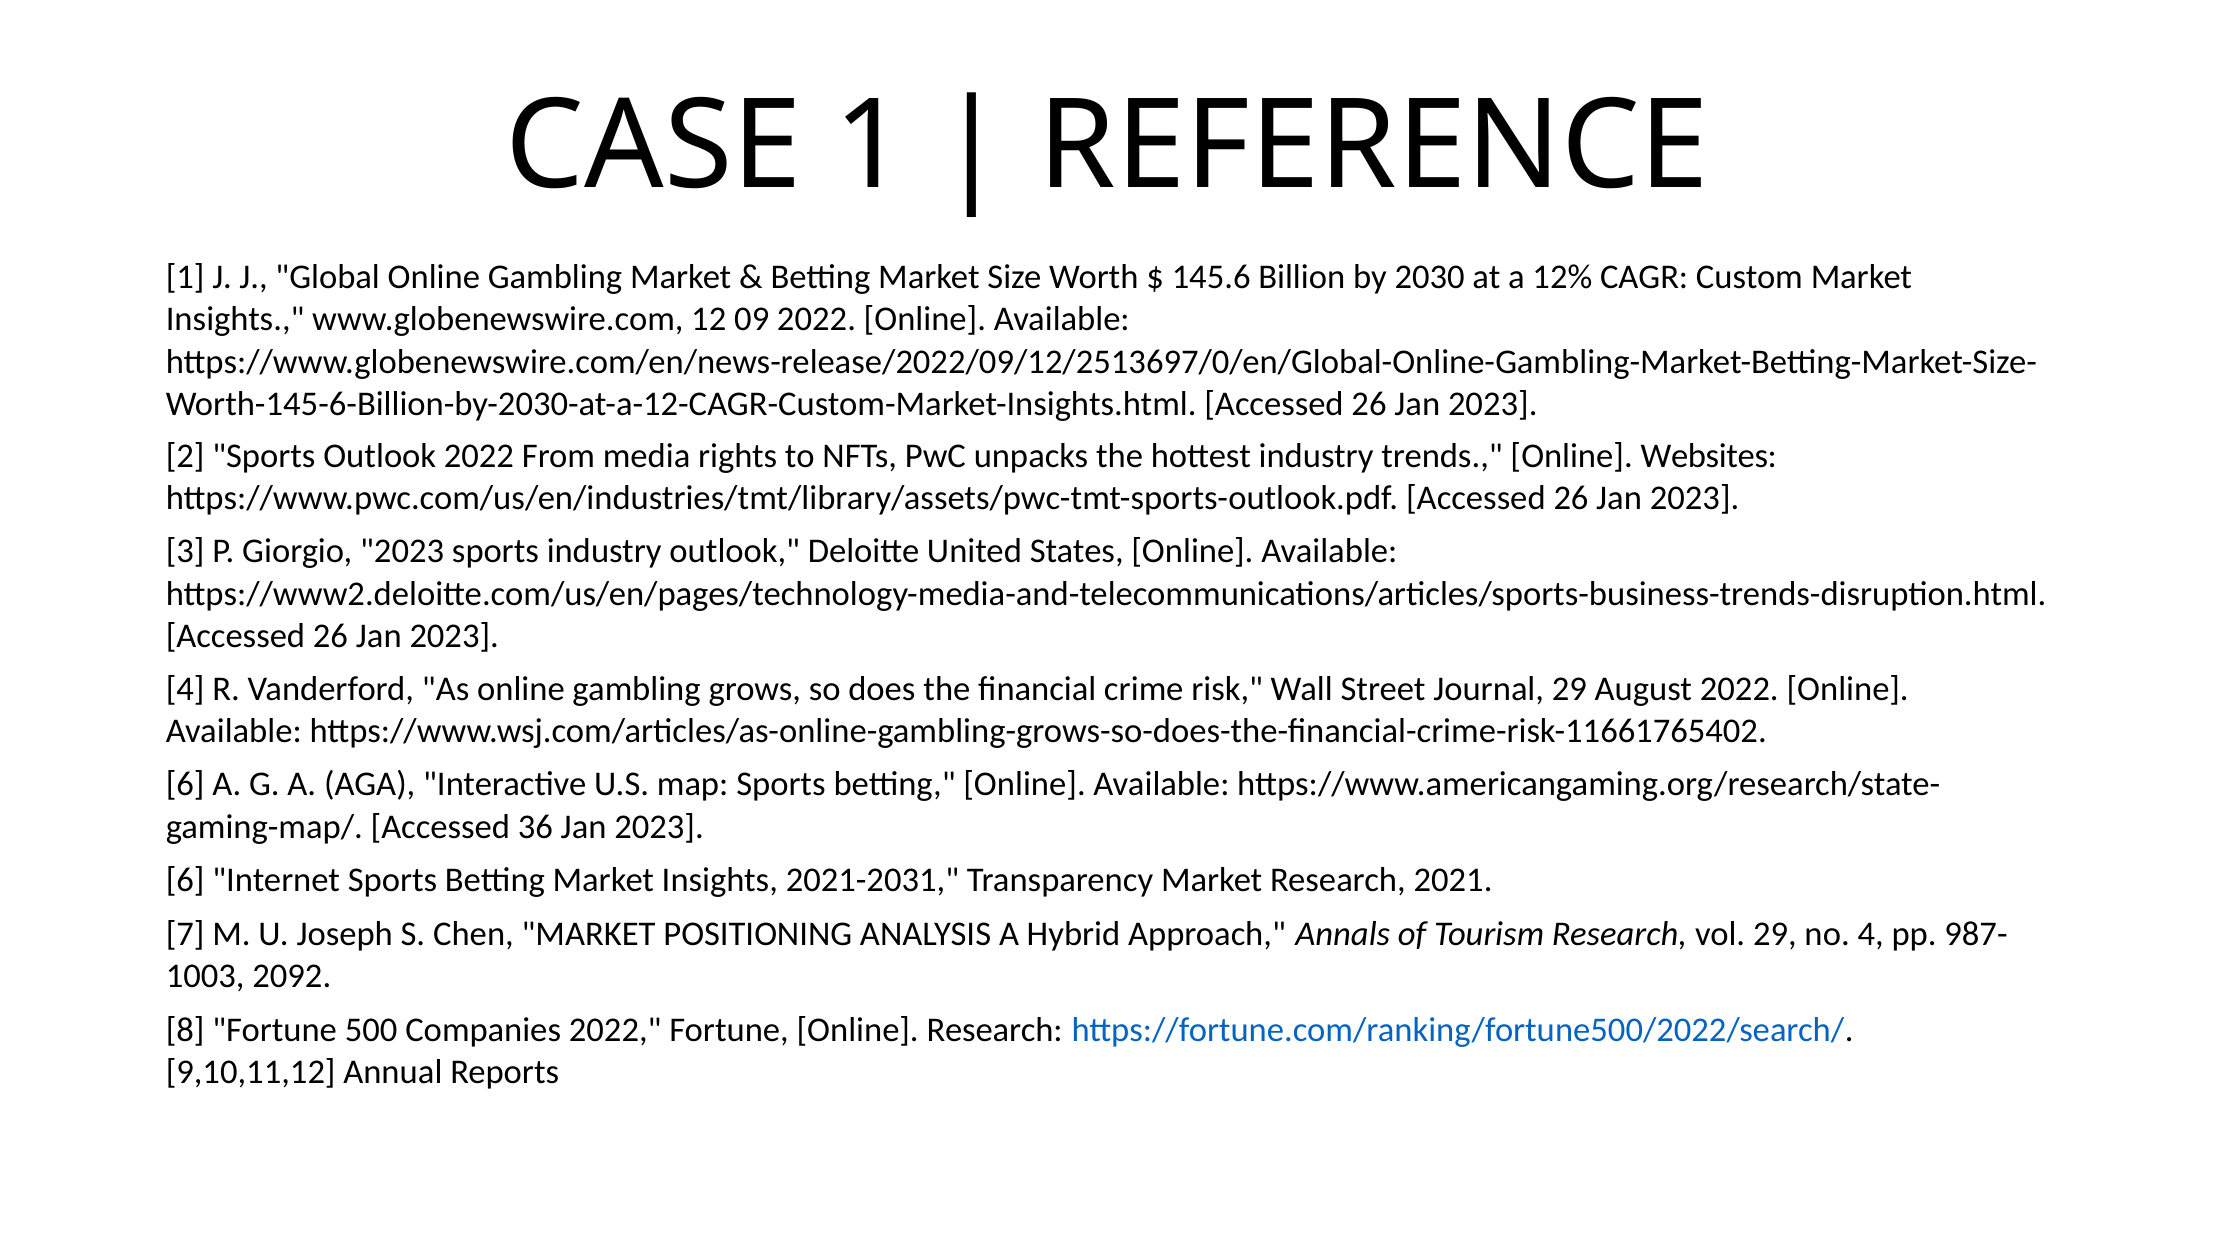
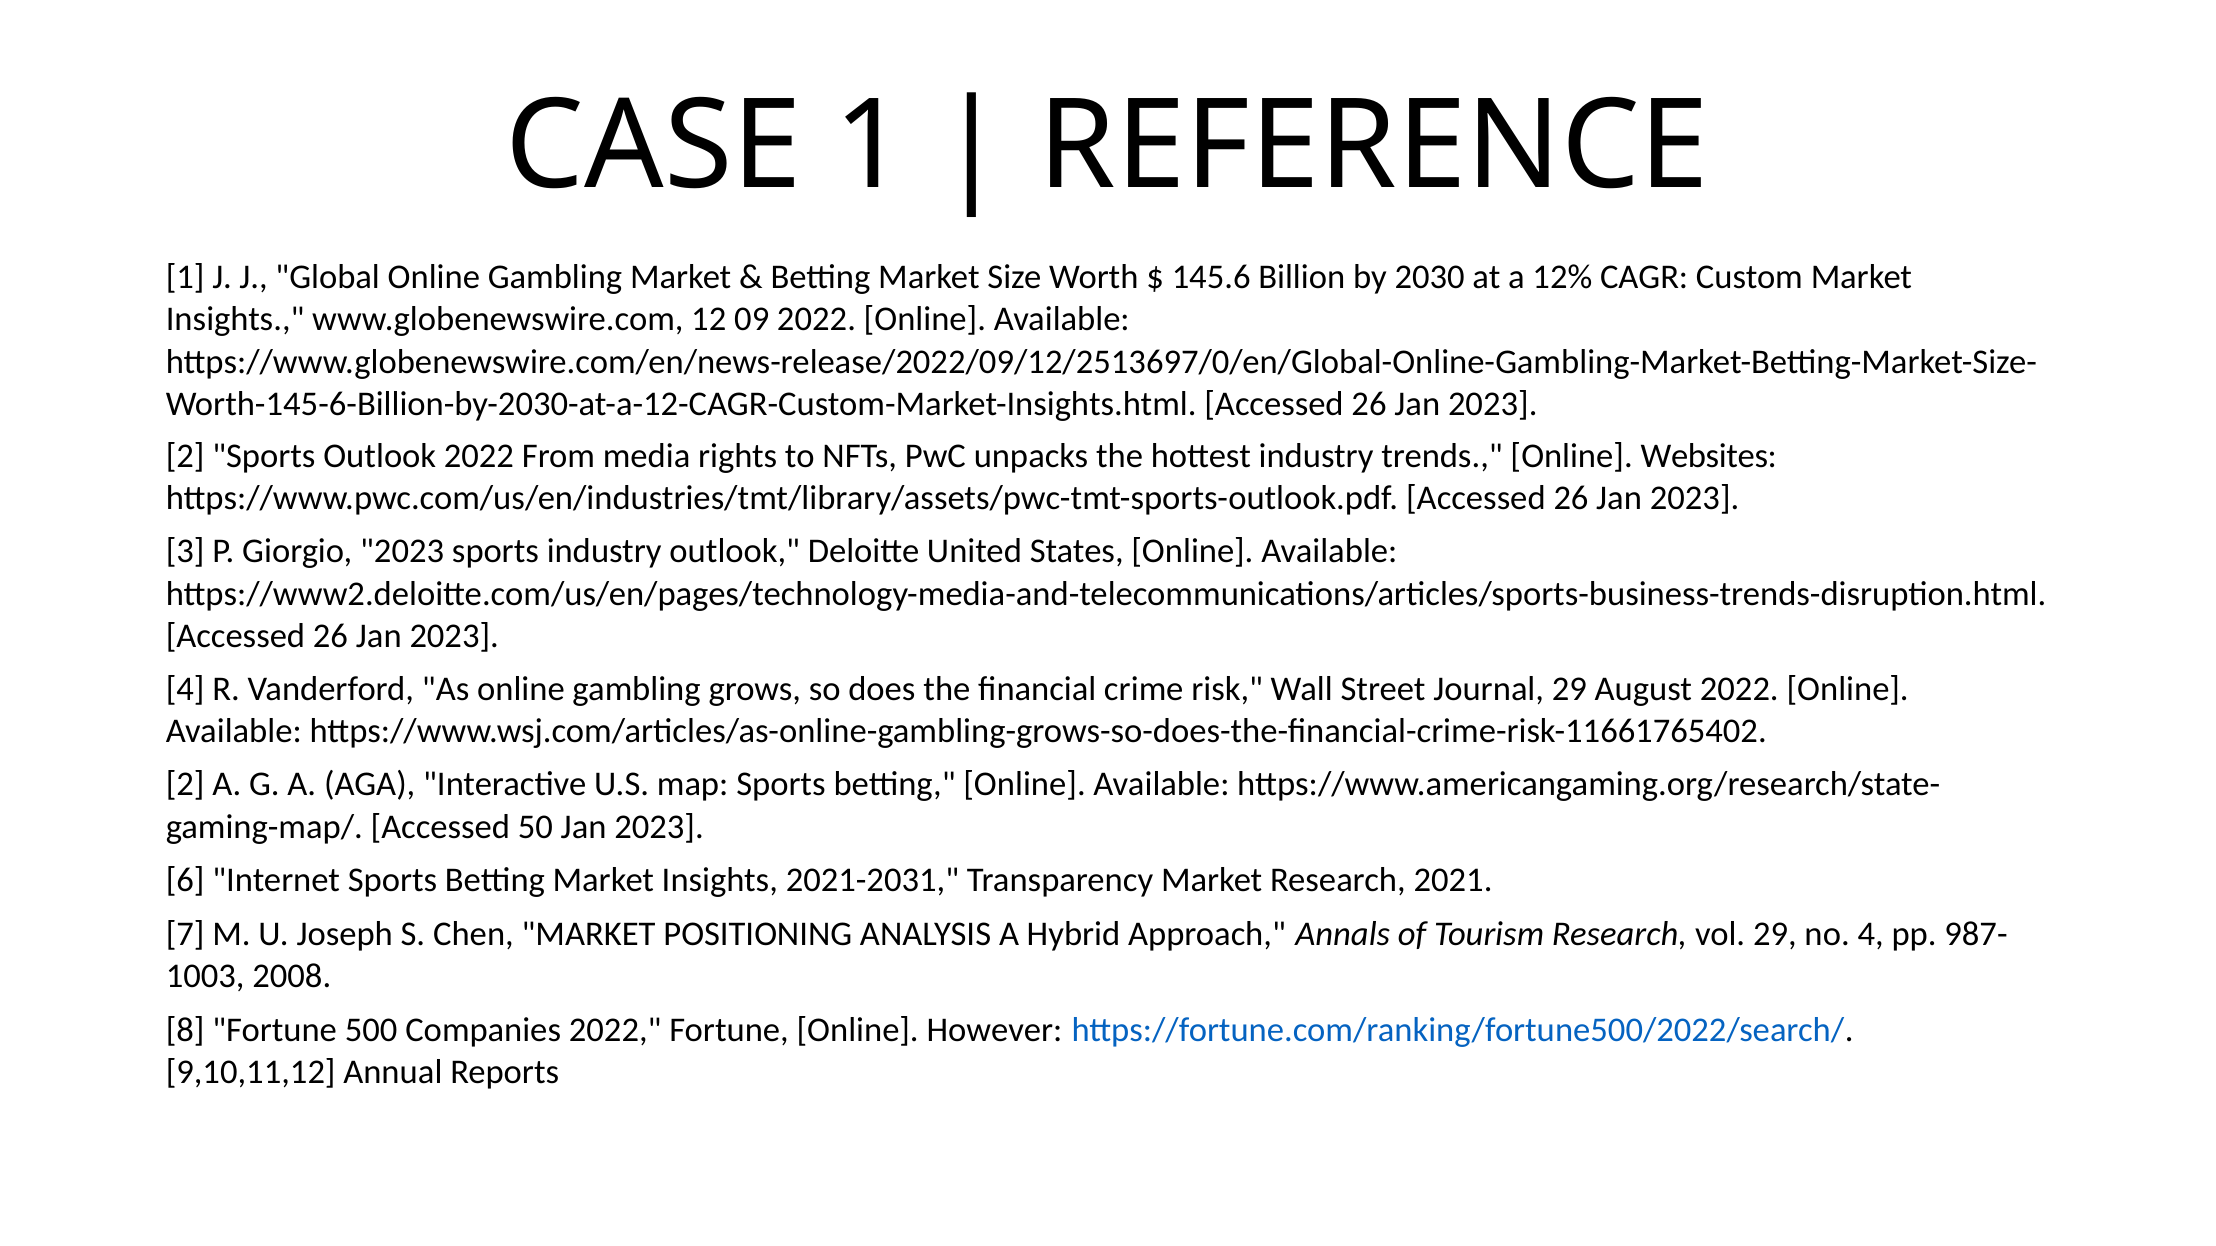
6: 6 -> 2 (185, 785)
36: 36 -> 50 (535, 827)
2092: 2092 -> 2008 (292, 977)
Online Research: Research -> However (995, 1030)
